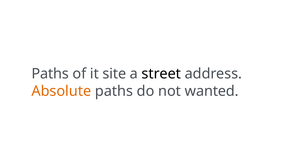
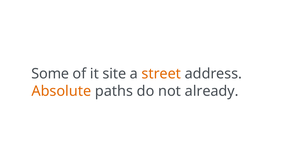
Paths: Paths -> Some (50, 74)
street colour: black -> orange (161, 74)
wanted: wanted -> already (212, 91)
